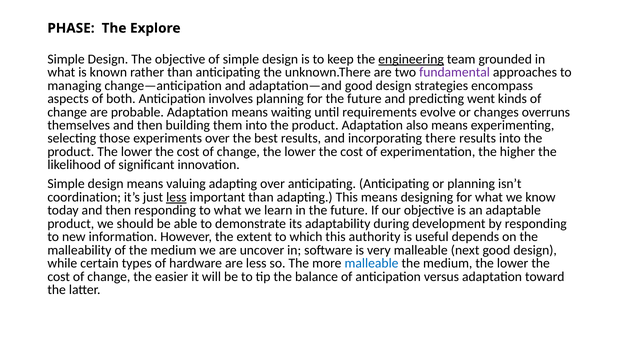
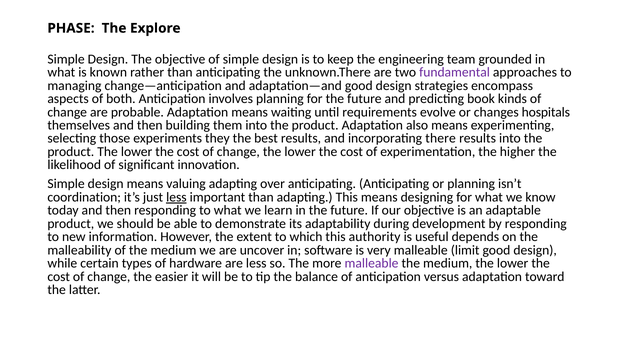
engineering underline: present -> none (411, 59)
went: went -> book (481, 99)
overruns: overruns -> hospitals (546, 112)
experiments over: over -> they (217, 138)
next: next -> limit (465, 250)
malleable colour: blue -> purple (372, 263)
